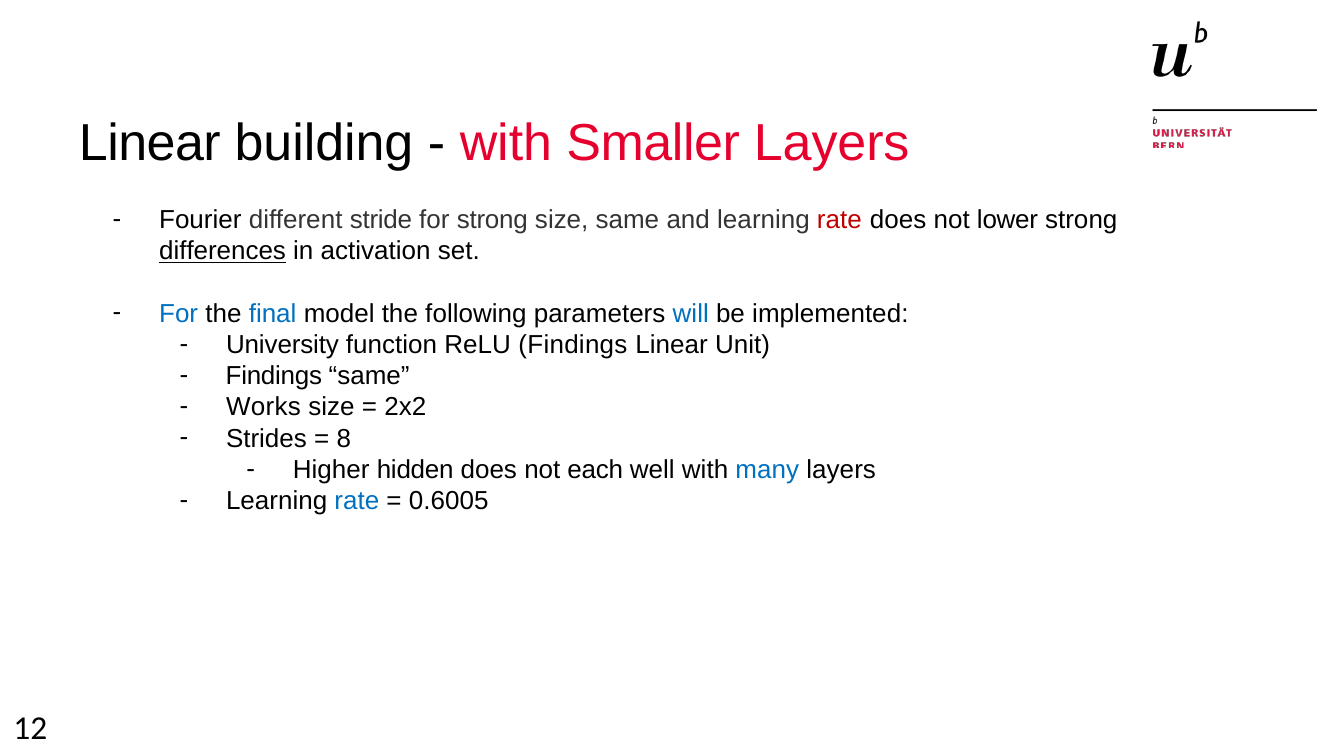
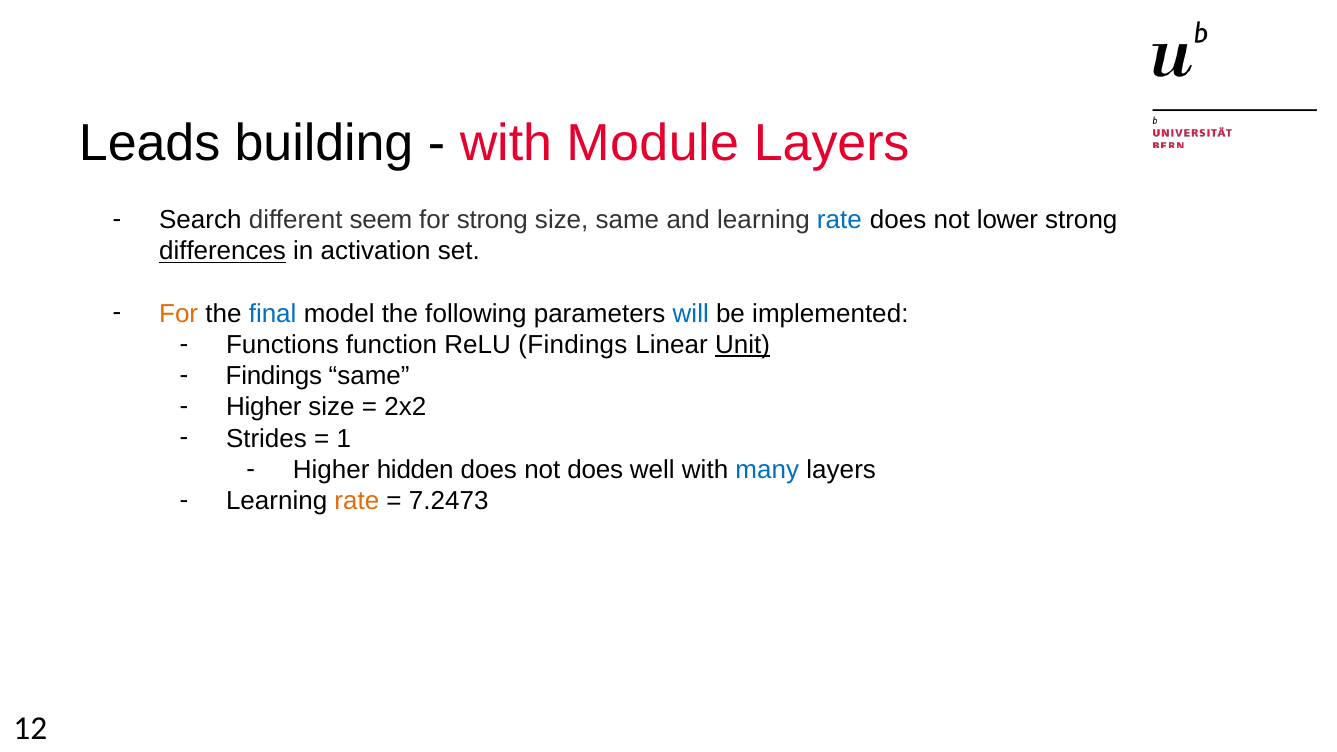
Linear: Linear -> Leads (150, 143)
Smaller: Smaller -> Module (653, 143)
Fourier: Fourier -> Search (200, 220)
stride: stride -> seem (381, 220)
rate colour: red -> blue (839, 220)
For colour: blue -> orange (179, 314)
University: University -> Functions (282, 345)
Unit underline: none -> present (742, 345)
Works: Works -> Higher (264, 407)
8: 8 -> 1 (344, 439)
not each: each -> does (595, 470)
rate colour: blue -> orange (357, 501)
0.6005: 0.6005 -> 7.2473 (449, 501)
